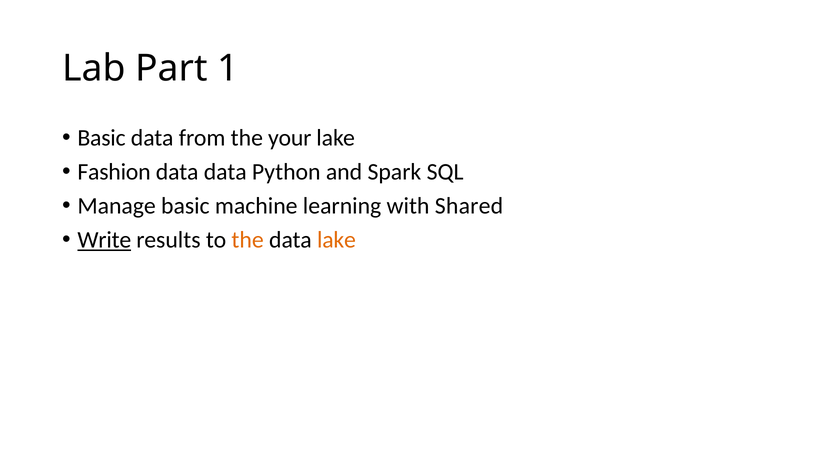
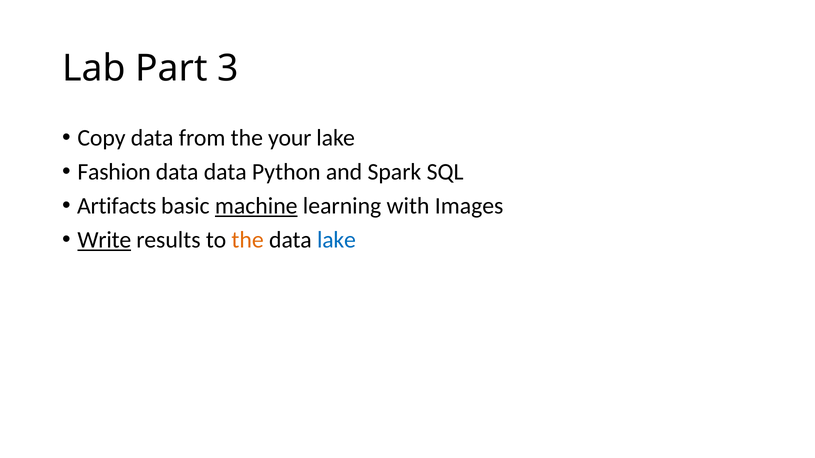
1: 1 -> 3 (228, 68)
Basic: Basic -> Copy (101, 138)
Manage: Manage -> Artifacts (117, 206)
machine underline: none -> present (256, 206)
Shared: Shared -> Images (469, 206)
lake colour: orange -> blue (336, 240)
